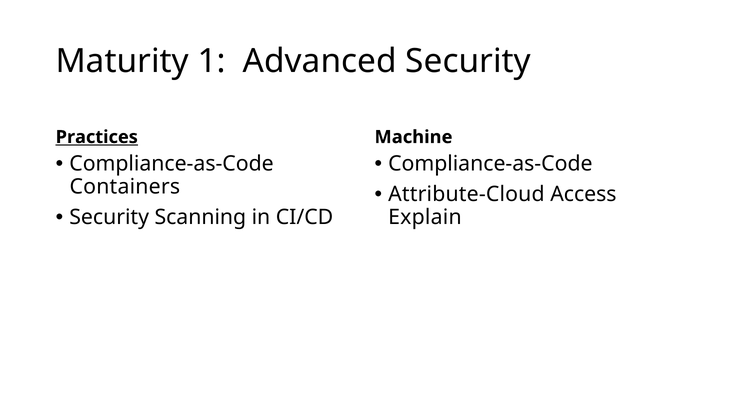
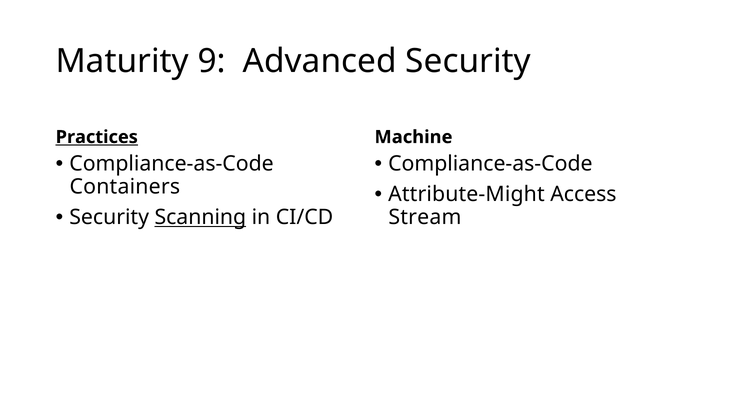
1: 1 -> 9 (212, 61)
Attribute-Cloud: Attribute-Cloud -> Attribute-Might (466, 194)
Scanning underline: none -> present (200, 217)
Explain: Explain -> Stream (425, 217)
